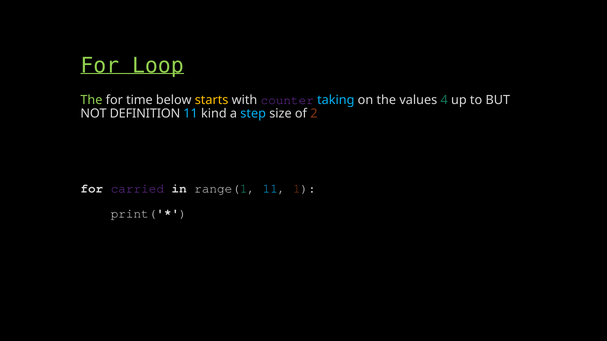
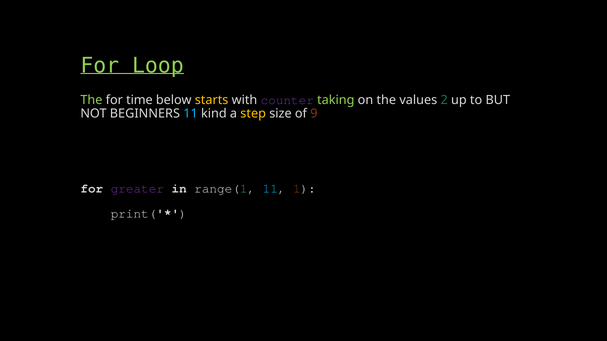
taking colour: light blue -> light green (336, 100)
4: 4 -> 2 (444, 100)
DEFINITION: DEFINITION -> BEGINNERS (145, 114)
step colour: light blue -> yellow (253, 114)
2: 2 -> 9 (314, 114)
carried: carried -> greater (137, 189)
